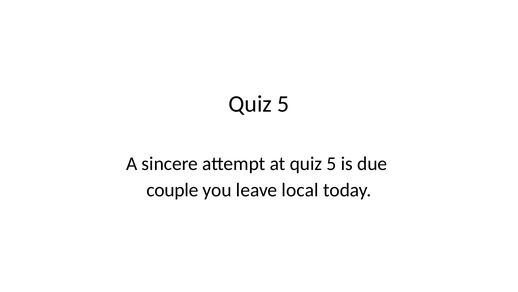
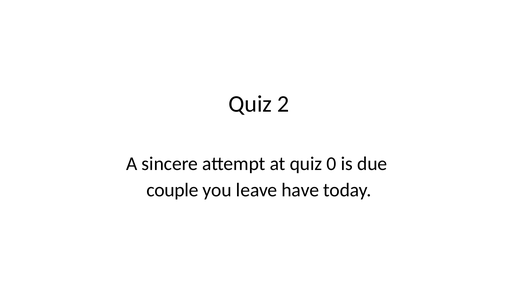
5: 5 -> 2 (283, 104)
at quiz 5: 5 -> 0 (332, 163)
local: local -> have (300, 190)
